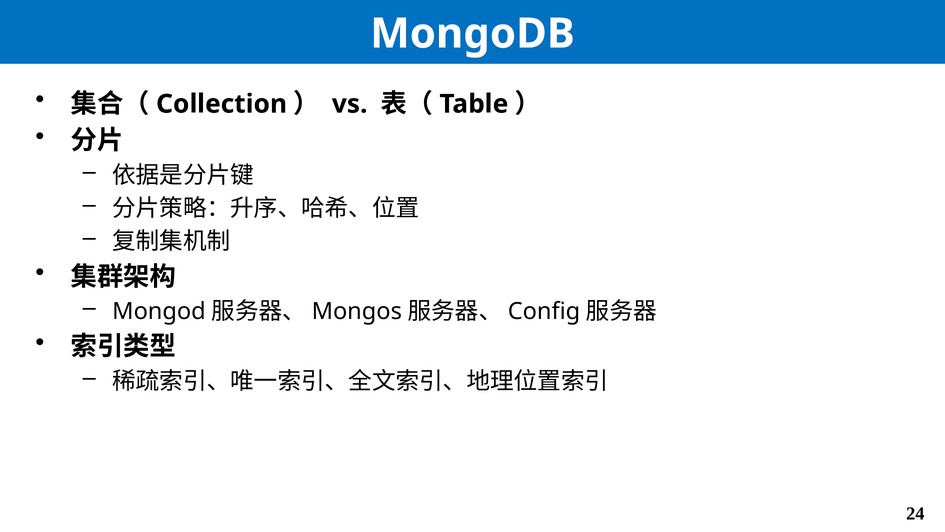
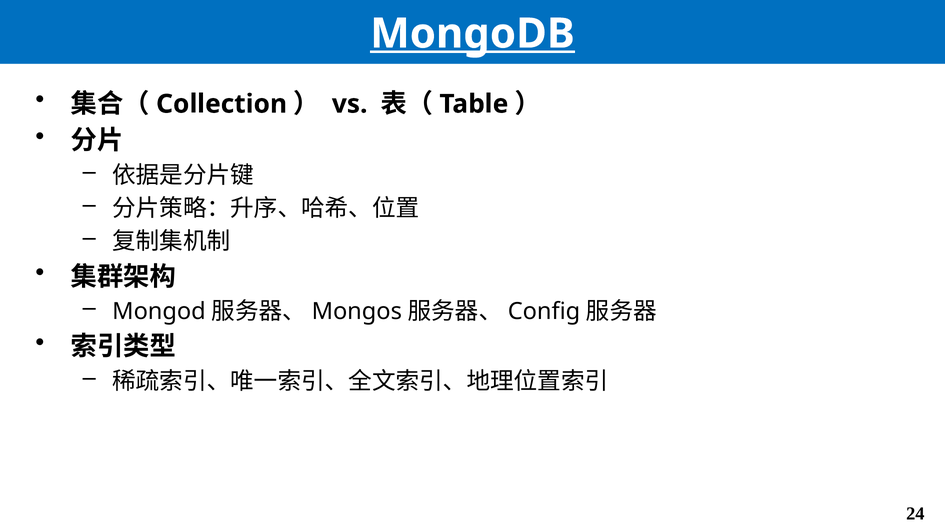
MongoDB underline: none -> present (472, 34)
